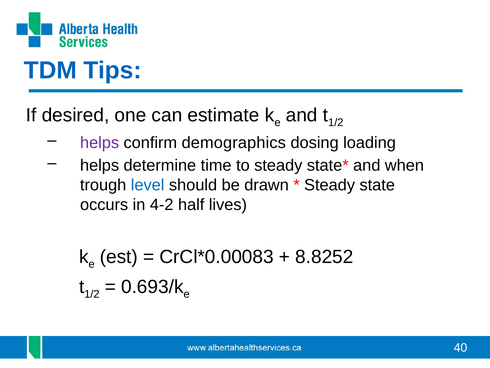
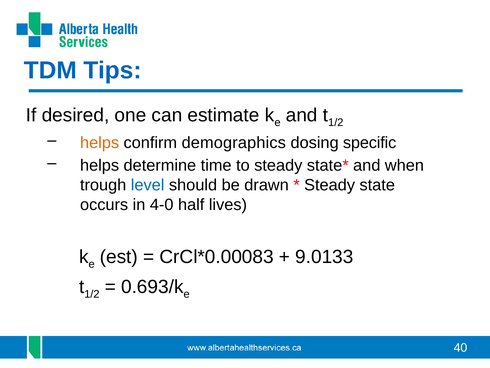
helps colour: purple -> orange (100, 142)
loading: loading -> specific (370, 142)
4-2: 4-2 -> 4-0 (162, 205)
8.8252: 8.8252 -> 9.0133 (324, 256)
